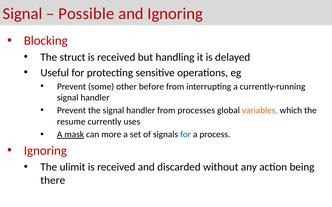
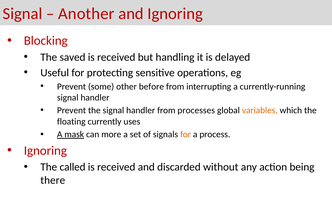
Possible: Possible -> Another (86, 14)
struct: struct -> saved (73, 57)
resume: resume -> floating (71, 122)
for colour: blue -> orange (186, 135)
ulimit: ulimit -> called (73, 167)
